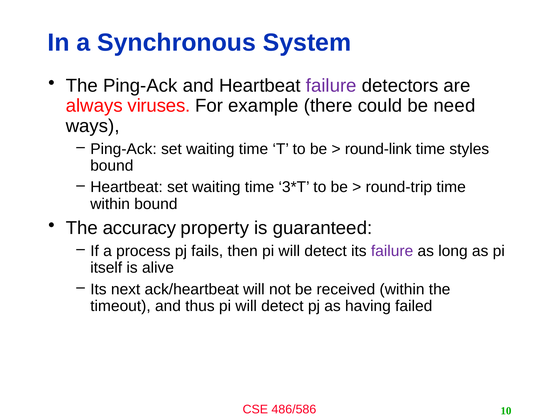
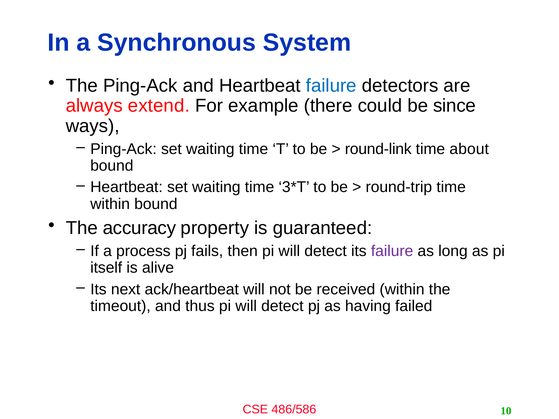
failure colour: purple -> blue (331, 86)
viruses: viruses -> extend (159, 106)
need: need -> since (455, 106)
styles: styles -> about (469, 149)
